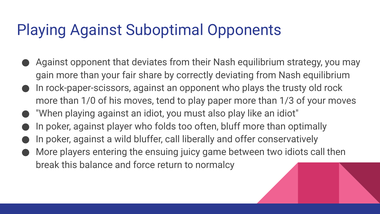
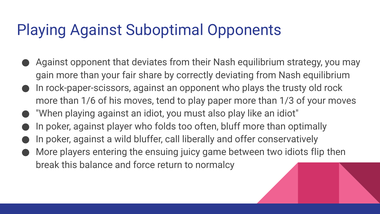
1/0: 1/0 -> 1/6 (88, 101)
idiots call: call -> flip (318, 152)
